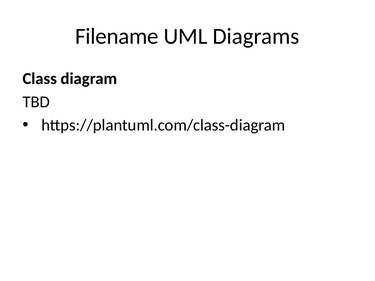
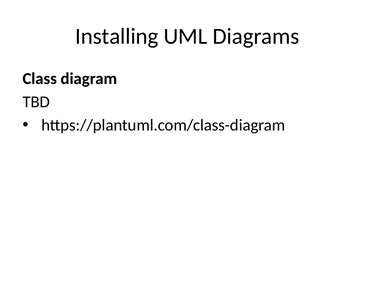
Filename: Filename -> Installing (117, 36)
